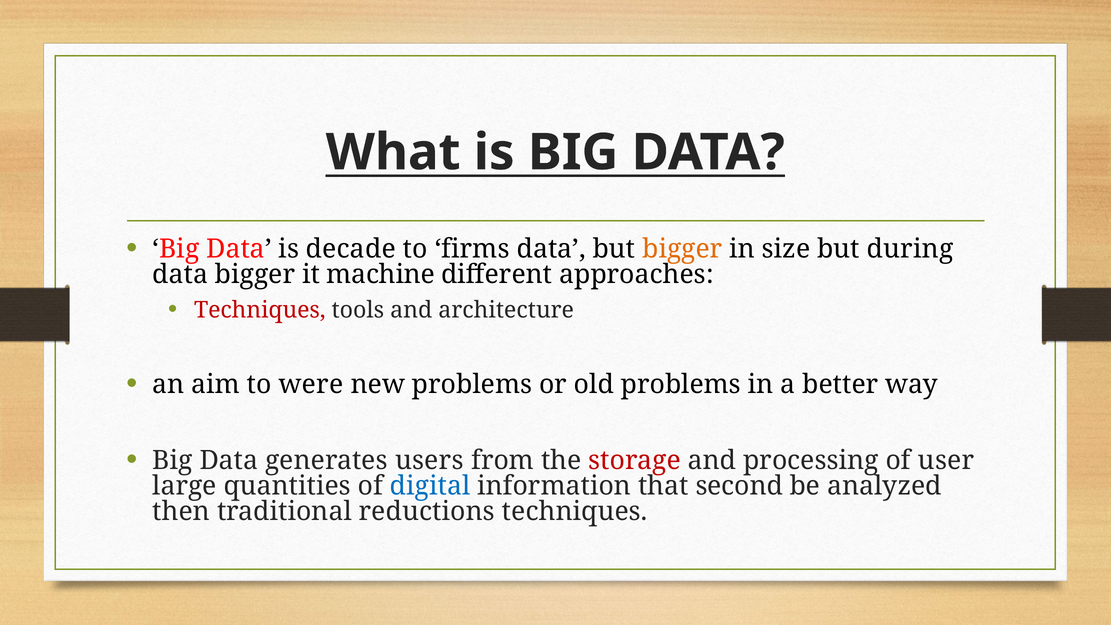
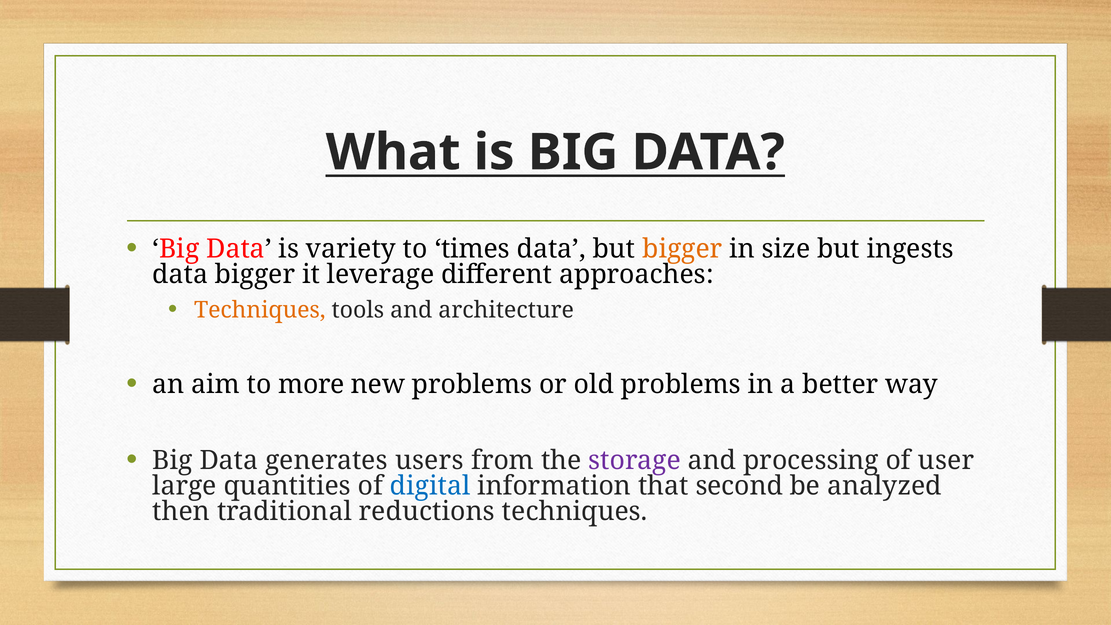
decade: decade -> variety (351, 249)
firms: firms -> times (472, 249)
during: during -> ingests (910, 249)
machine: machine -> leverage (381, 274)
Techniques colour: red -> orange (260, 310)
were: were -> more (311, 384)
storage colour: red -> purple (635, 460)
